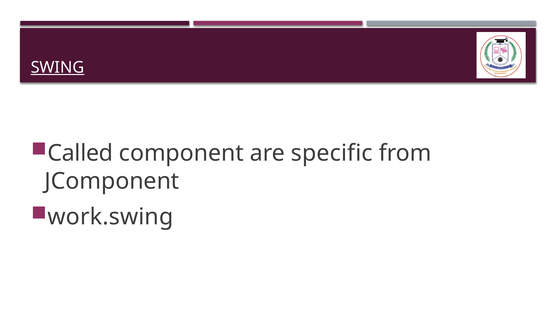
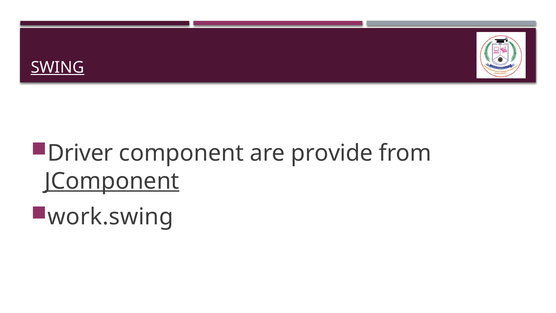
Called: Called -> Driver (80, 153)
specific: specific -> provide (332, 153)
JComponent underline: none -> present (112, 181)
